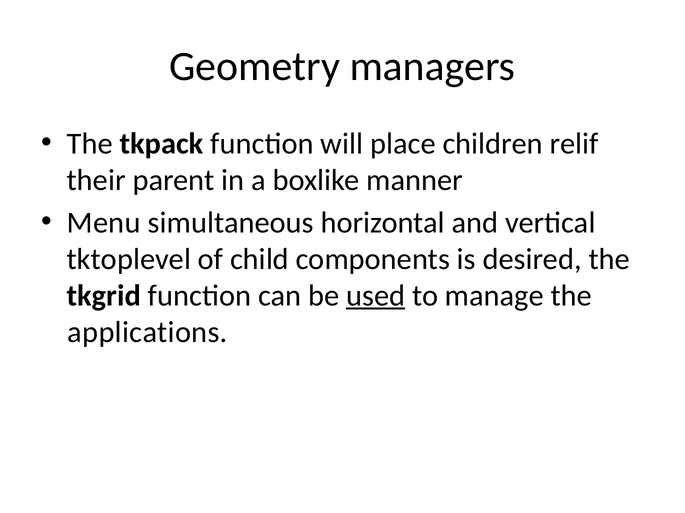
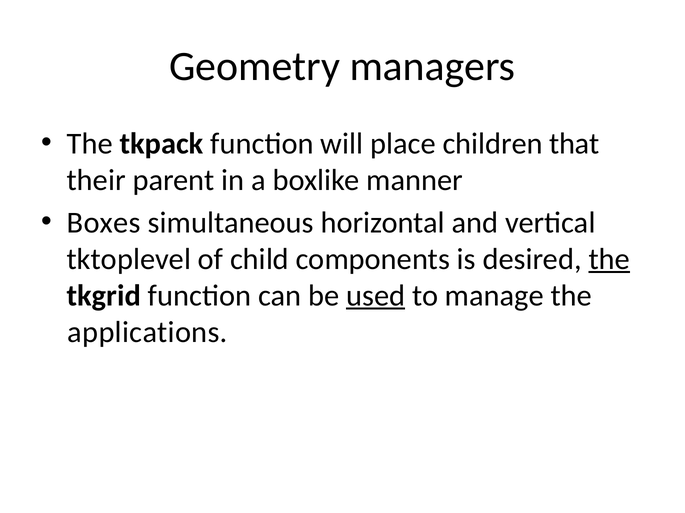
relif: relif -> that (574, 144)
Menu: Menu -> Boxes (104, 223)
the underline: none -> present (609, 259)
